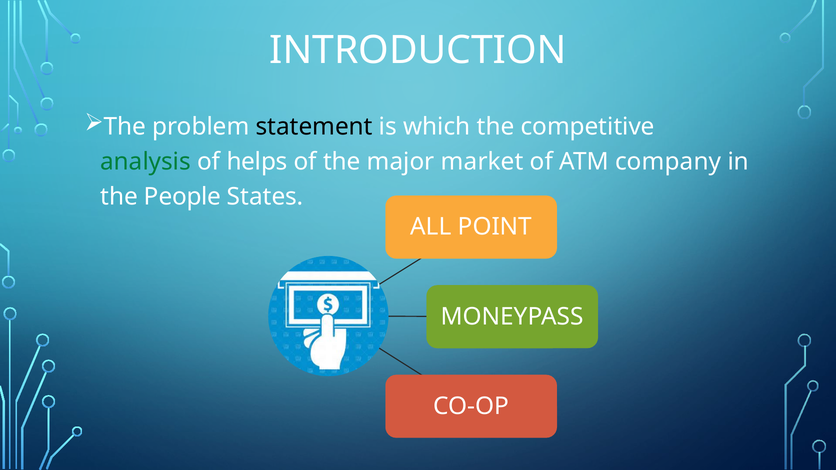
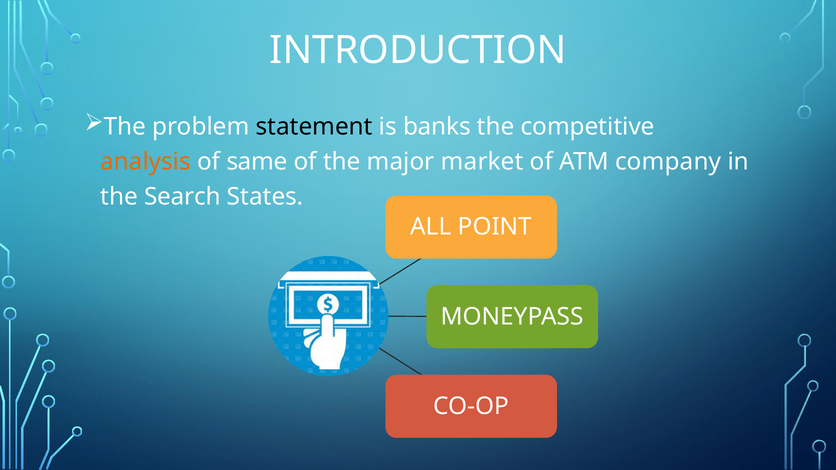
which: which -> banks (437, 127)
analysis colour: green -> orange (146, 162)
helps: helps -> same (257, 162)
People: People -> Search (183, 197)
